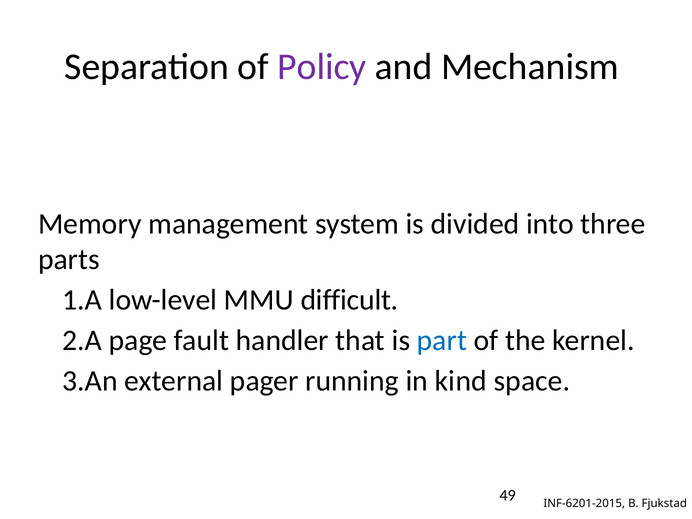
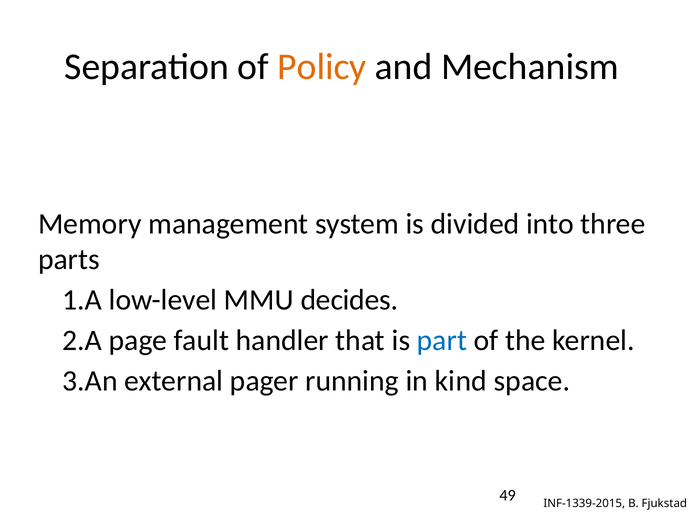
Policy colour: purple -> orange (322, 67)
difficult: difficult -> decides (349, 300)
INF-6201-2015: INF-6201-2015 -> INF-1339-2015 (584, 503)
